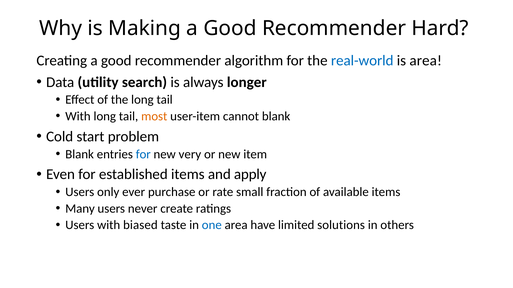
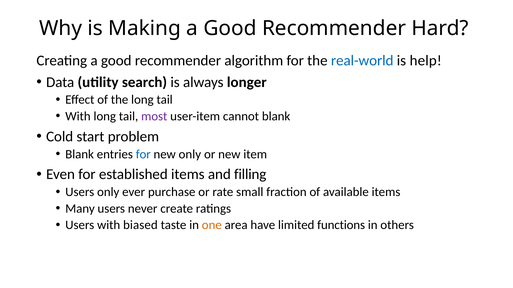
is area: area -> help (426, 61)
most colour: orange -> purple (154, 116)
new very: very -> only (190, 154)
apply: apply -> filling (250, 175)
one colour: blue -> orange (212, 225)
solutions: solutions -> functions (341, 225)
